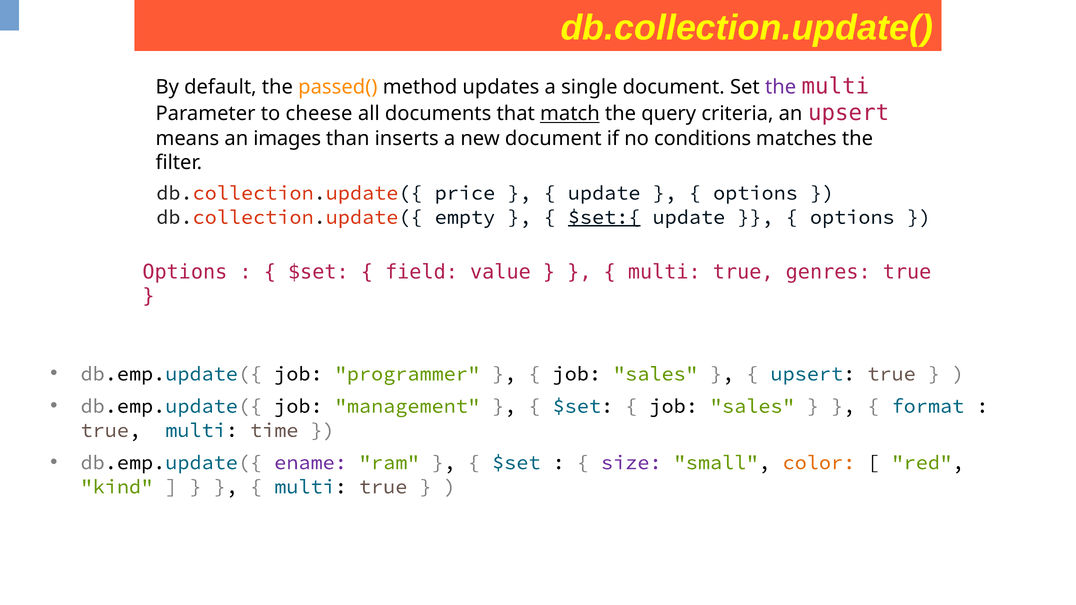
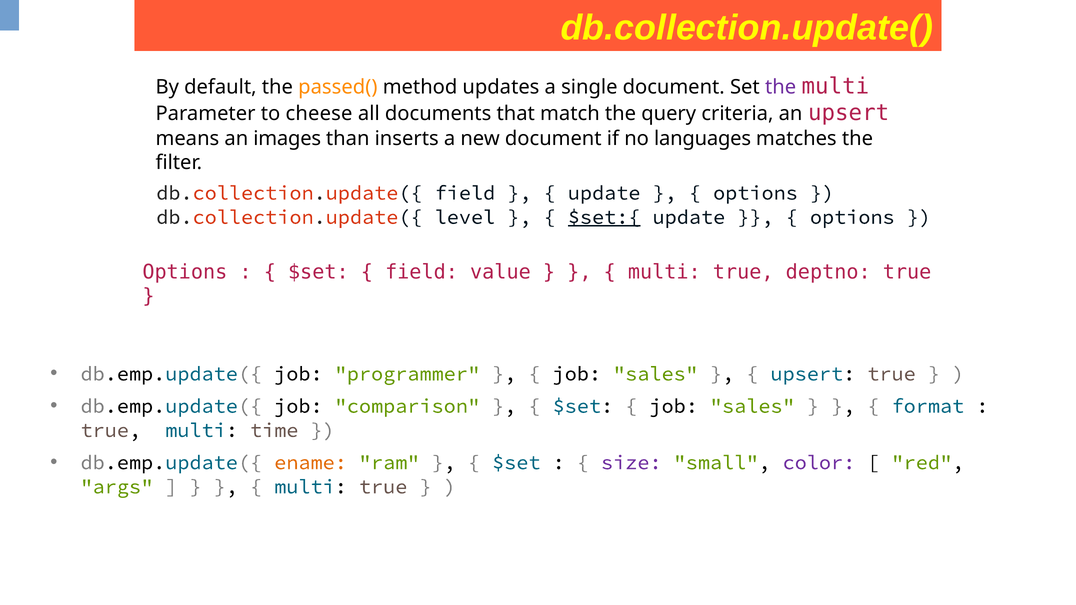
match underline: present -> none (570, 114)
conditions: conditions -> languages (703, 139)
db.collection.update({ price: price -> field (465, 193)
empty: empty -> level (465, 217)
genres: genres -> deptno (828, 272)
management: management -> comparison (407, 406)
ename colour: purple -> orange (311, 463)
color colour: orange -> purple (819, 463)
kind: kind -> args (117, 487)
